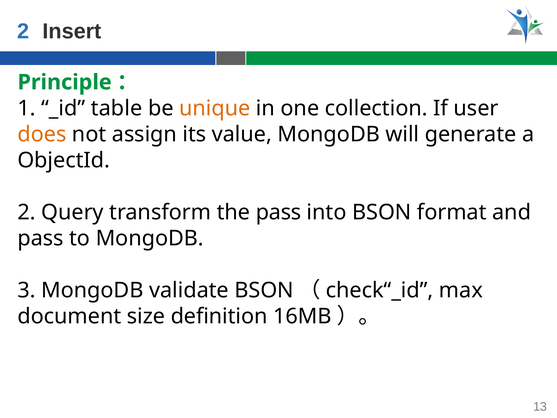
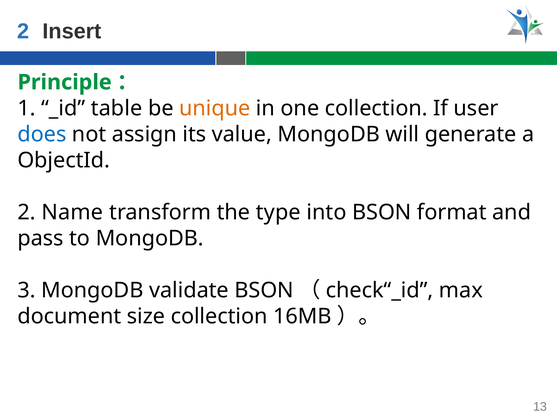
does colour: orange -> blue (42, 134)
Query: Query -> Name (72, 212)
the pass: pass -> type (278, 212)
size definition: definition -> collection (219, 316)
